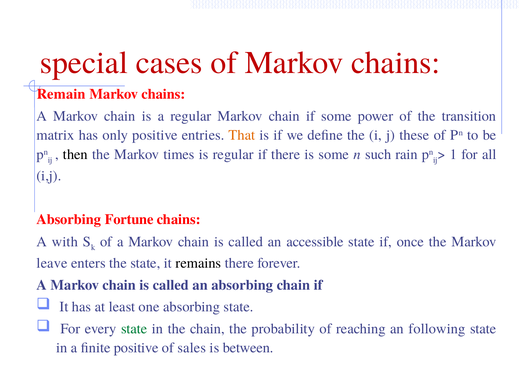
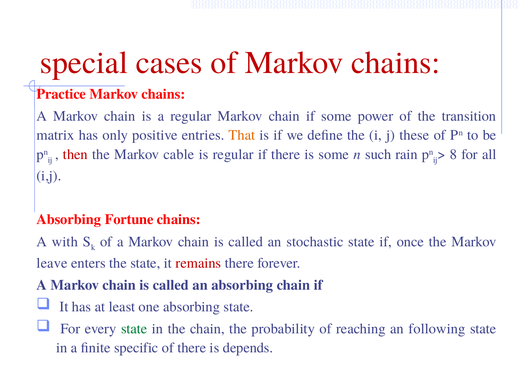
Remain: Remain -> Practice (61, 94)
then colour: black -> red (75, 154)
times: times -> cable (179, 154)
1: 1 -> 8 (453, 154)
accessible: accessible -> stochastic (315, 242)
remains colour: black -> red (198, 263)
finite positive: positive -> specific (136, 348)
of sales: sales -> there (192, 348)
between: between -> depends (248, 348)
